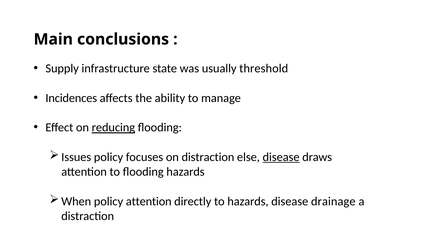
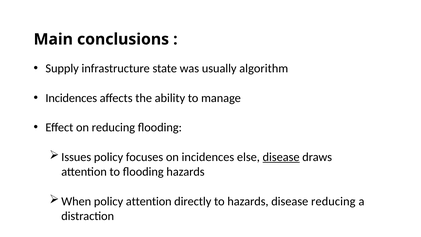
threshold: threshold -> algorithm (264, 68)
reducing underline: present -> none (113, 127)
on distraction: distraction -> incidences (208, 157)
disease drainage: drainage -> reducing (333, 201)
